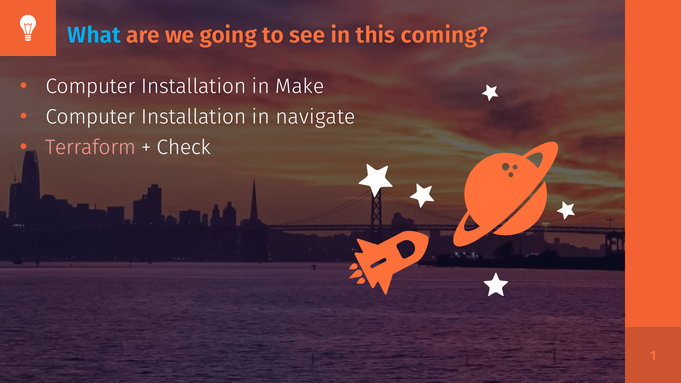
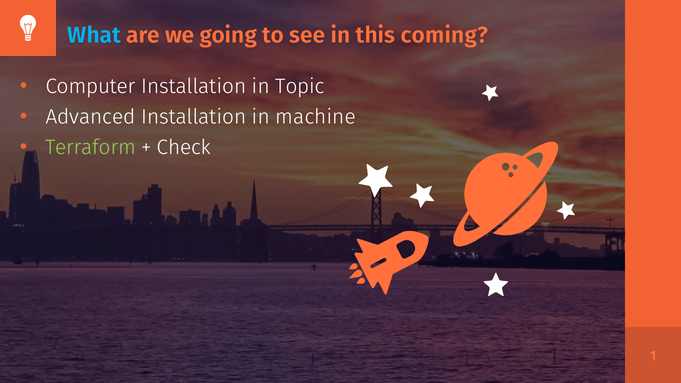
Make: Make -> Topic (300, 86)
Computer: Computer -> Advanced (90, 117)
navigate: navigate -> machine (316, 117)
Terraform colour: pink -> light green (91, 148)
